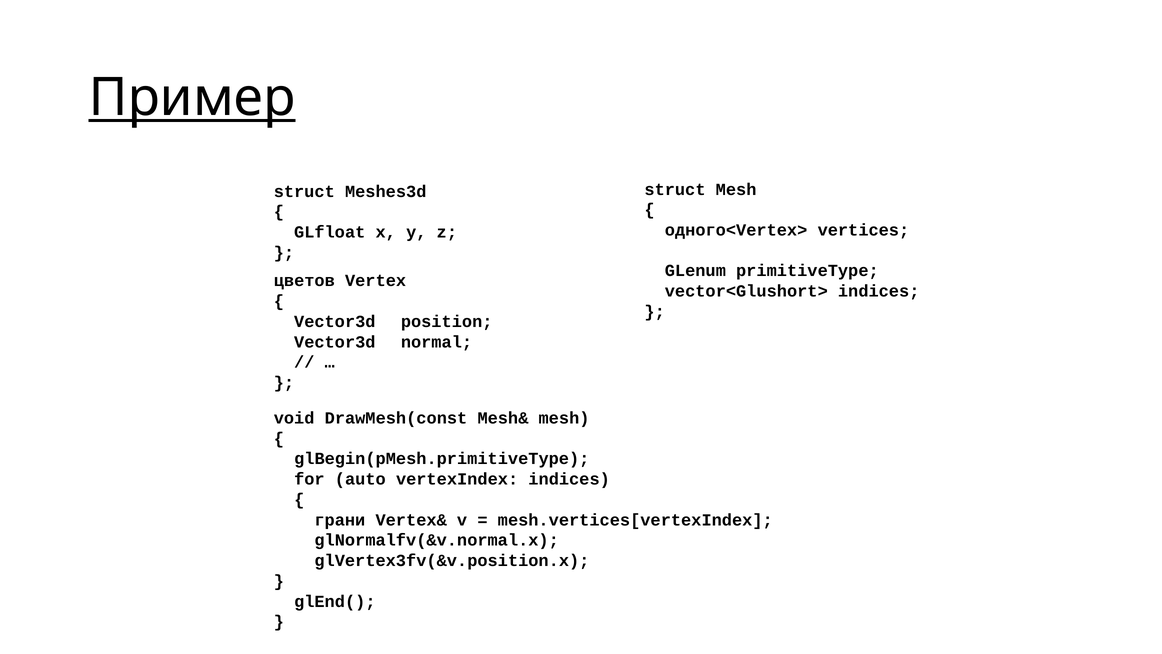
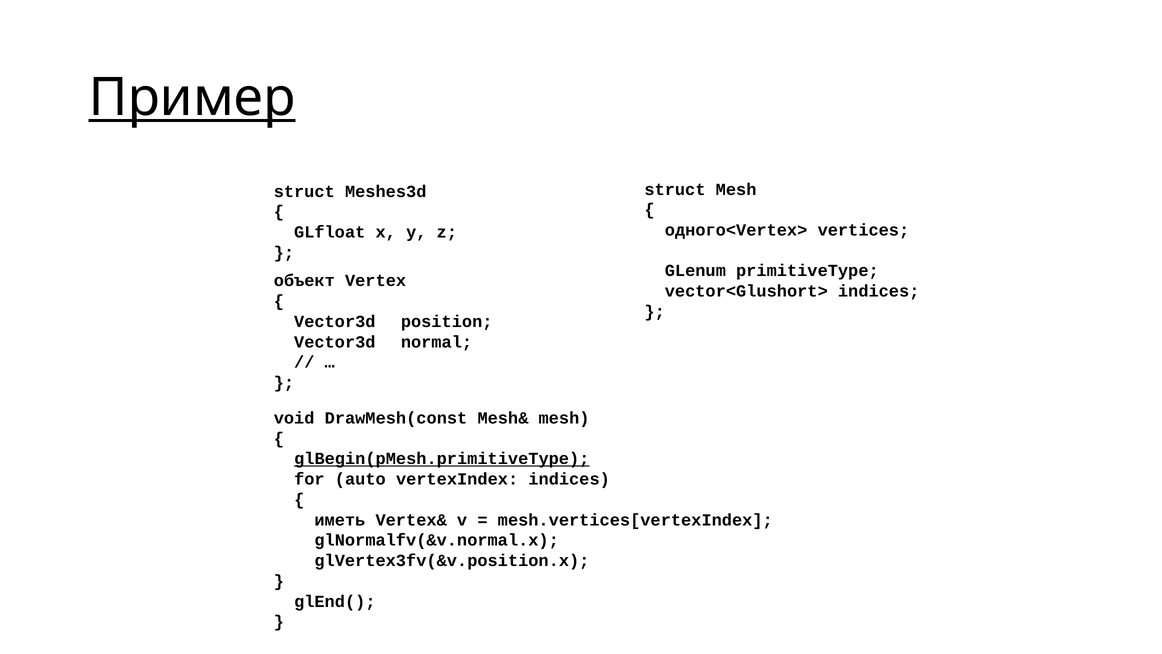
цветов: цветов -> объект (304, 281)
glBegin(pMesh.primitiveType underline: none -> present (442, 459)
грани: грани -> иметь (340, 520)
